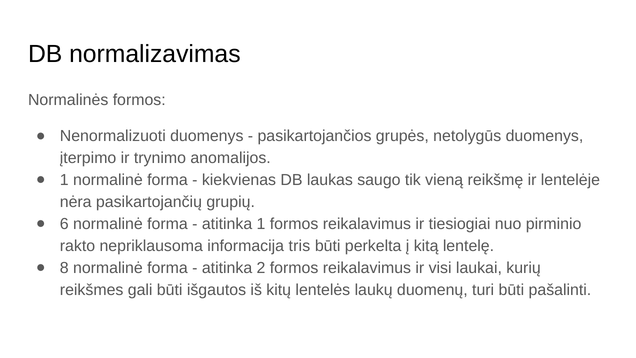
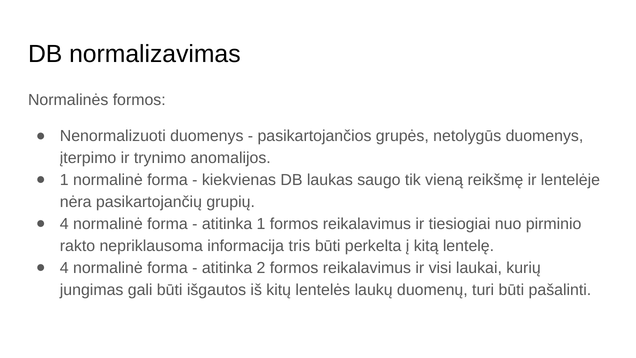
6: 6 -> 4 (64, 224)
8: 8 -> 4 (64, 268)
reikšmes: reikšmes -> jungimas (92, 290)
